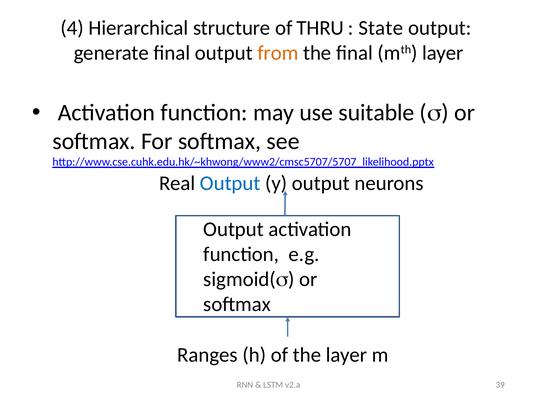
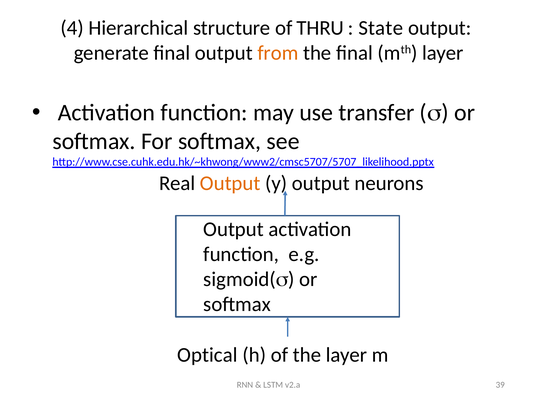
suitable: suitable -> transfer (376, 113)
Output colour: blue -> orange (230, 183)
Ranges: Ranges -> Optical (207, 355)
